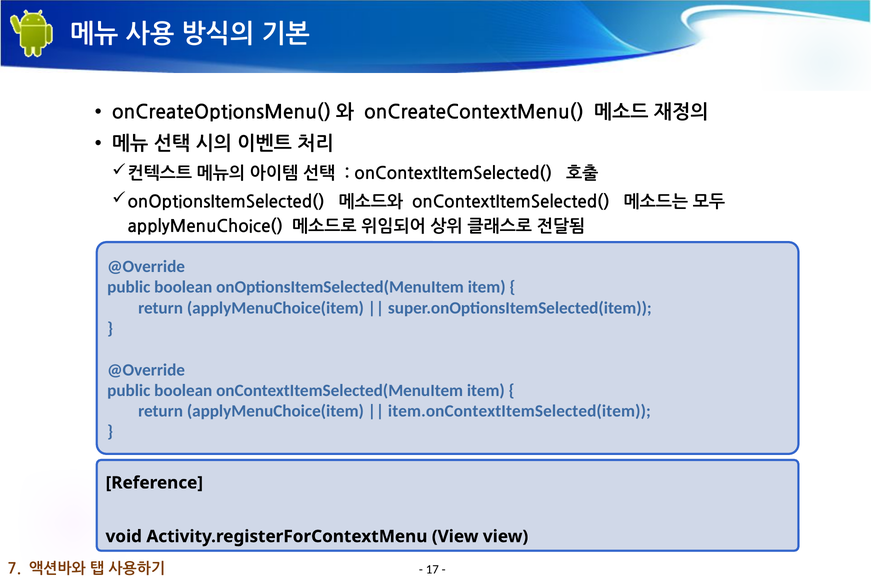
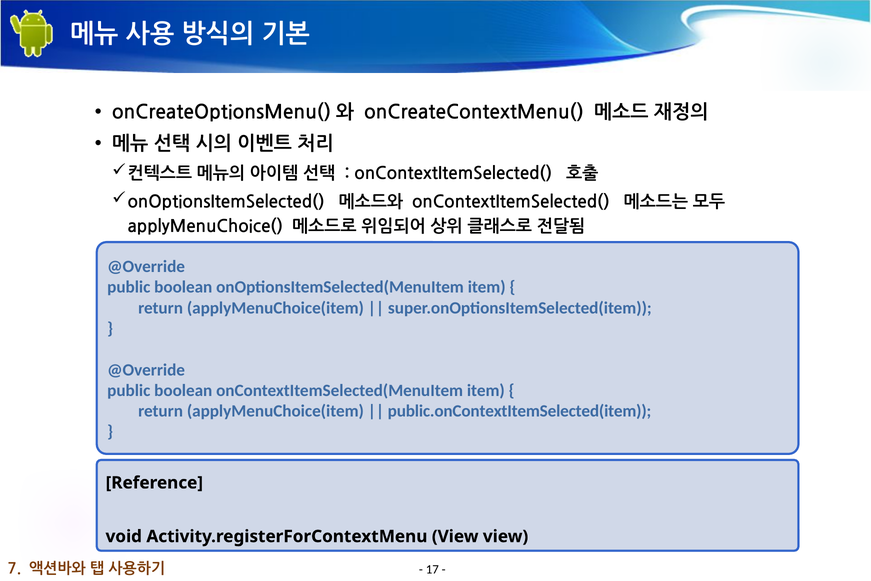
item.onContextItemSelected(item: item.onContextItemSelected(item -> public.onContextItemSelected(item (520, 411)
